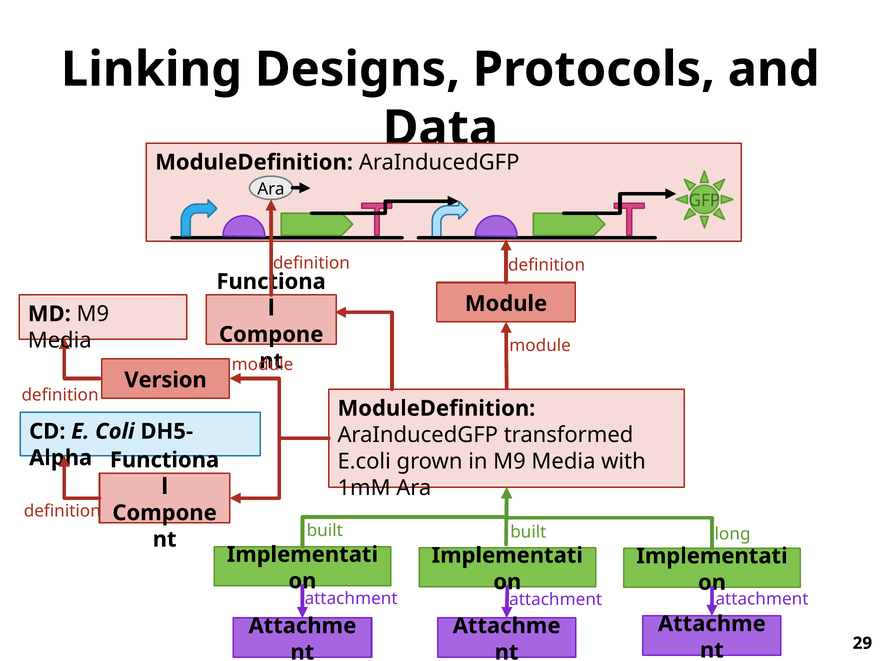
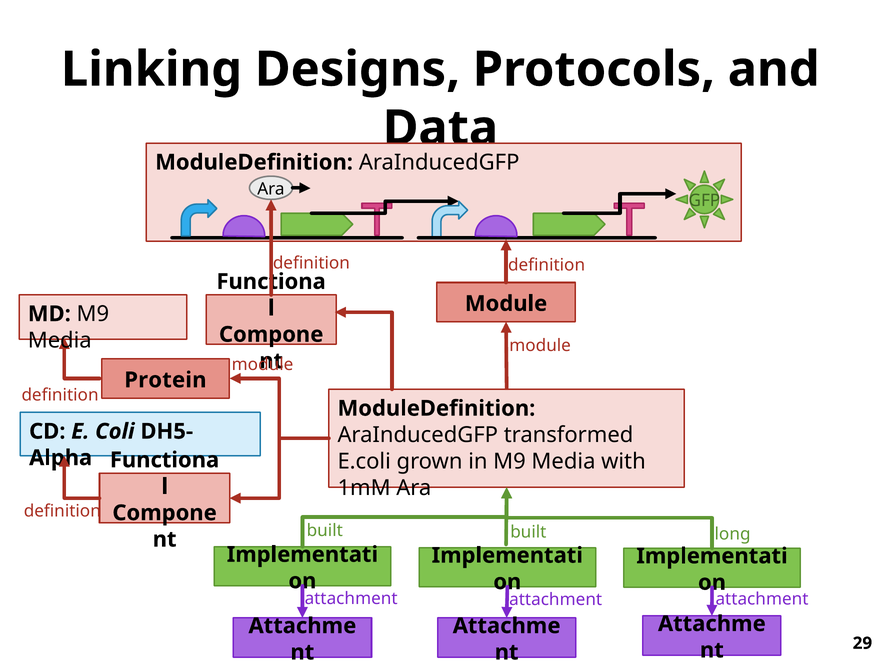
Version: Version -> Protein (165, 380)
